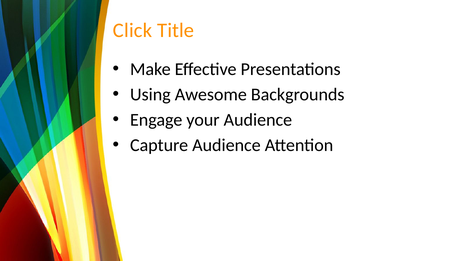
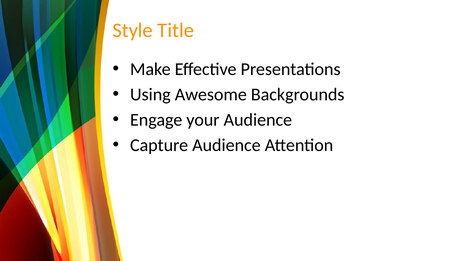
Click: Click -> Style (133, 30)
